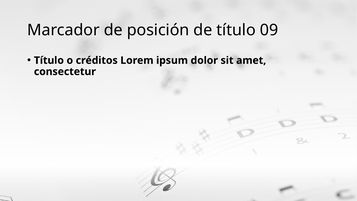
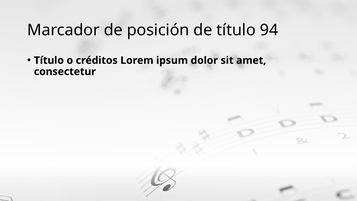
09: 09 -> 94 (269, 30)
